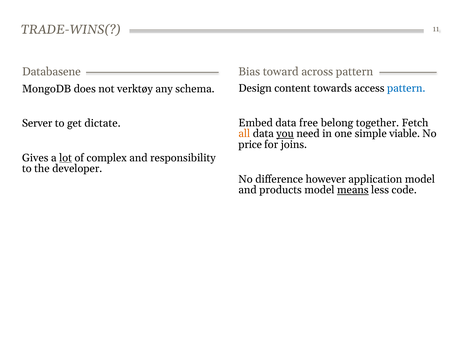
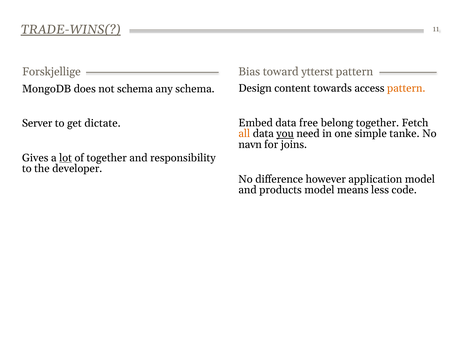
TRADE-WINS( underline: none -> present (71, 30)
Databasene: Databasene -> Forskjellige (51, 72)
across: across -> ytterst (317, 72)
pattern colour: blue -> orange (406, 88)
not verktøy: verktøy -> schema (135, 89)
viable: viable -> tanke (404, 134)
price: price -> navn (250, 145)
of complex: complex -> together (107, 158)
means underline: present -> none (353, 190)
